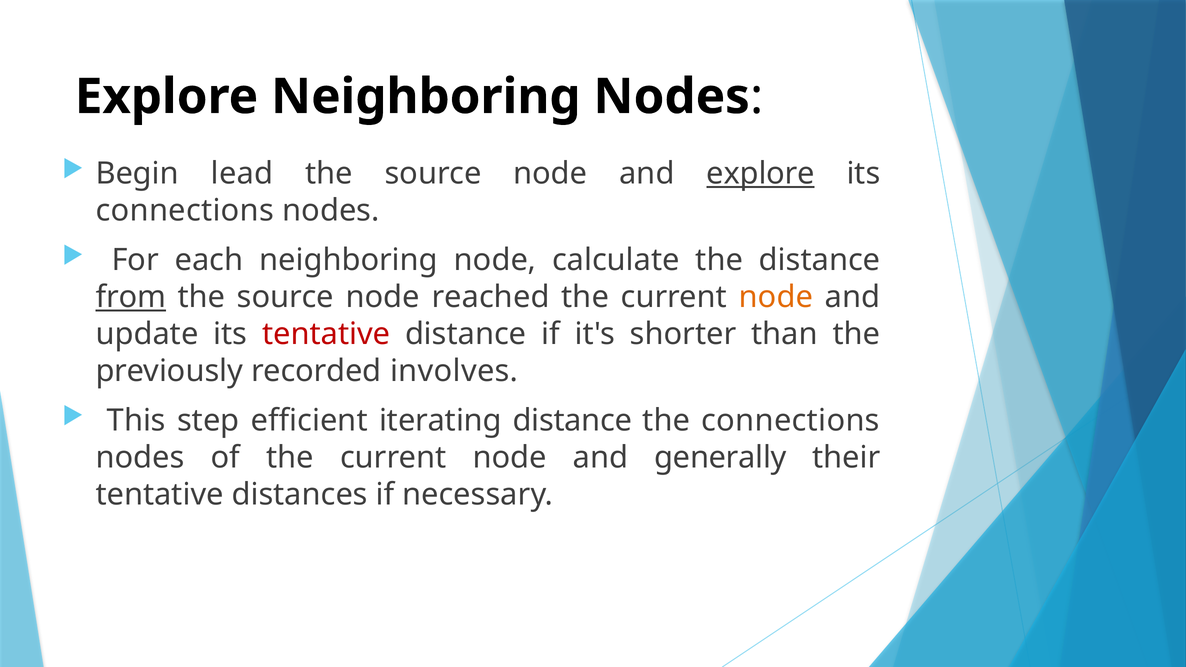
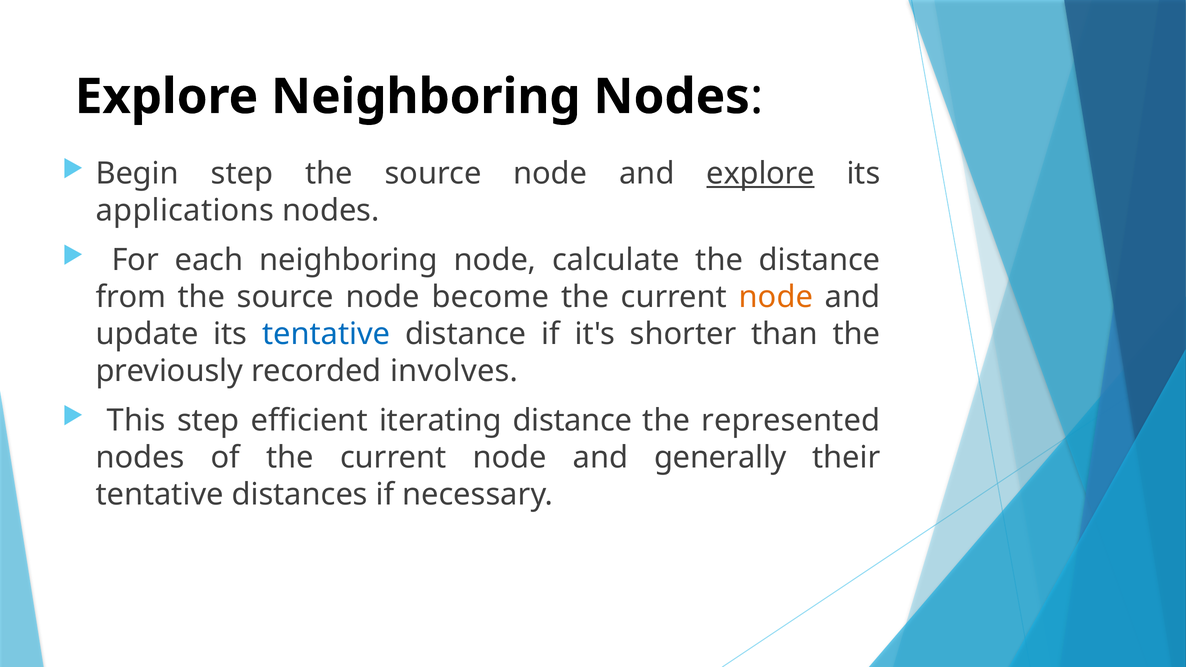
Begin lead: lead -> step (242, 174)
connections: connections -> applications (185, 211)
from underline: present -> none (131, 297)
reached: reached -> become (490, 297)
tentative colour: red -> blue (326, 334)
the connections: connections -> represented (791, 421)
